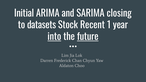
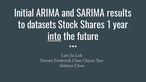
closing: closing -> results (119, 13)
Recent: Recent -> Shares (92, 25)
future underline: present -> none (88, 37)
